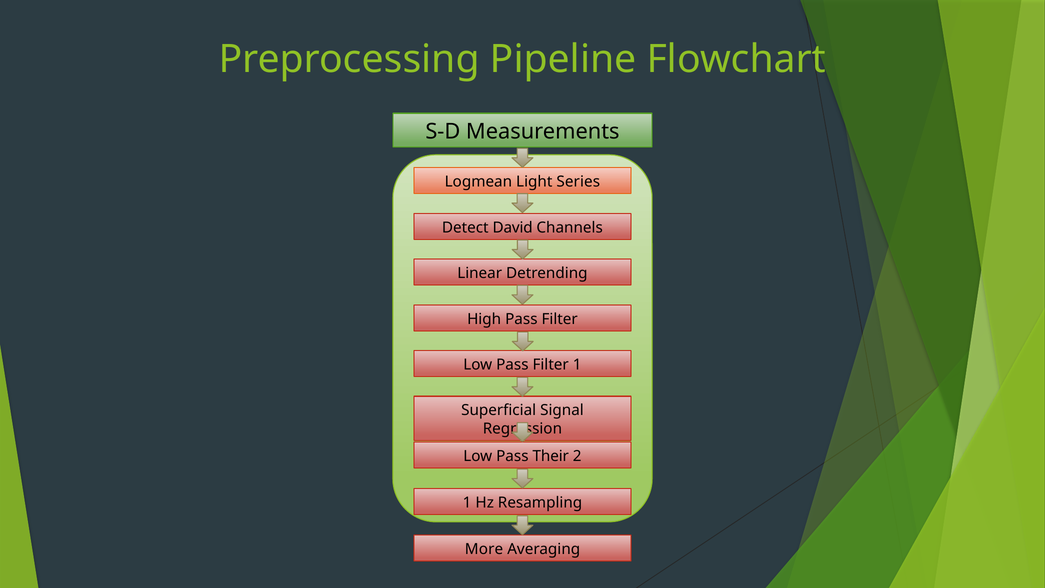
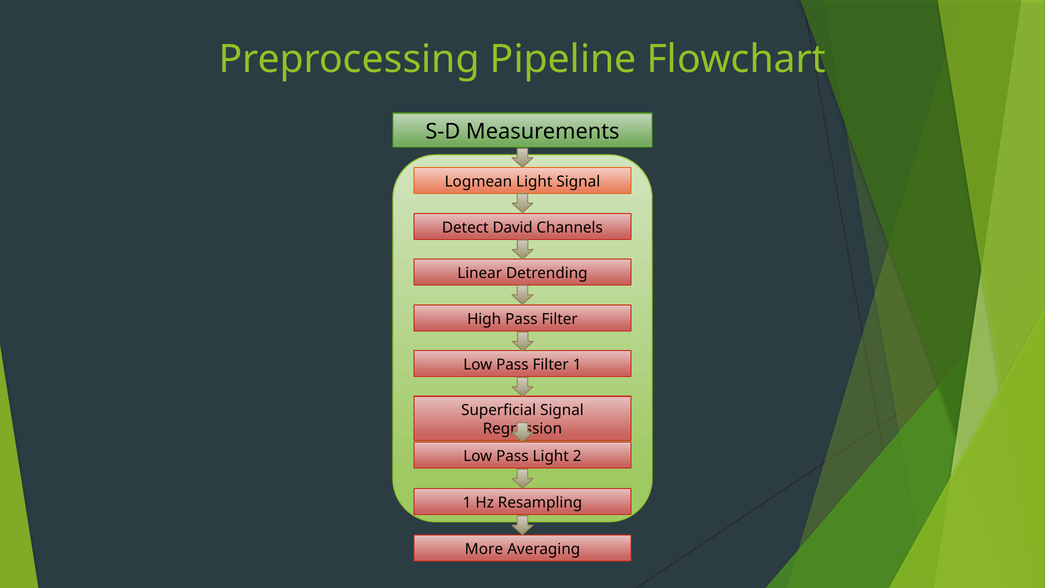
Light Series: Series -> Signal (578, 181)
Pass Their: Their -> Light (551, 456)
